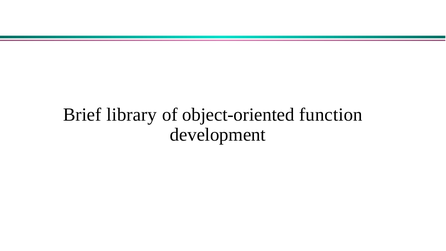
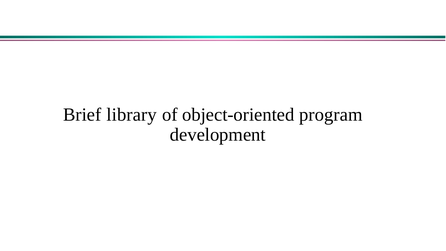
function: function -> program (331, 115)
